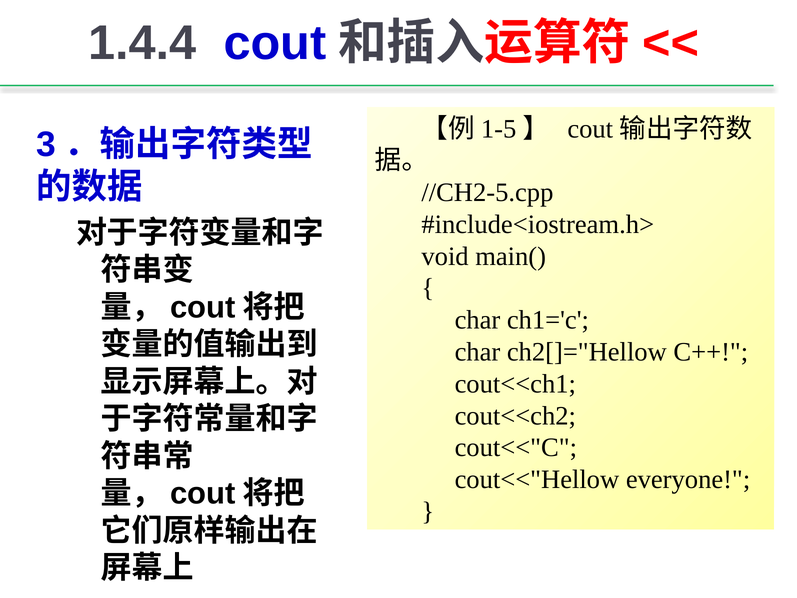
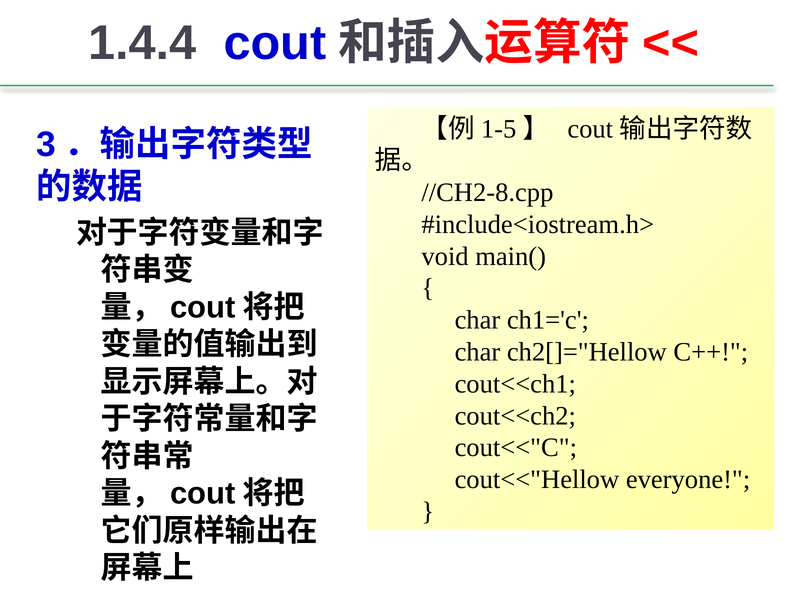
//CH2-5.cpp: //CH2-5.cpp -> //CH2-8.cpp (487, 192)
